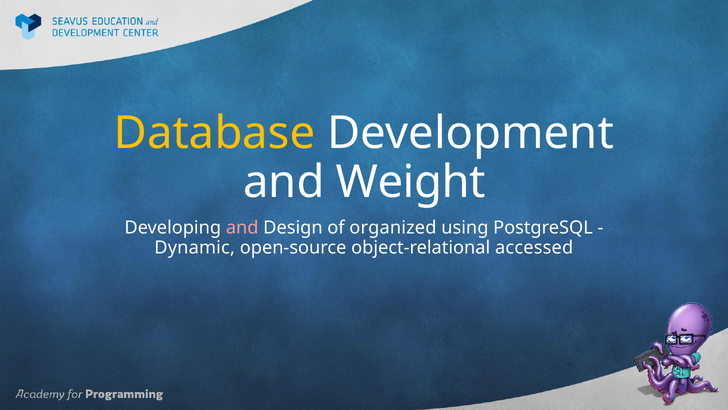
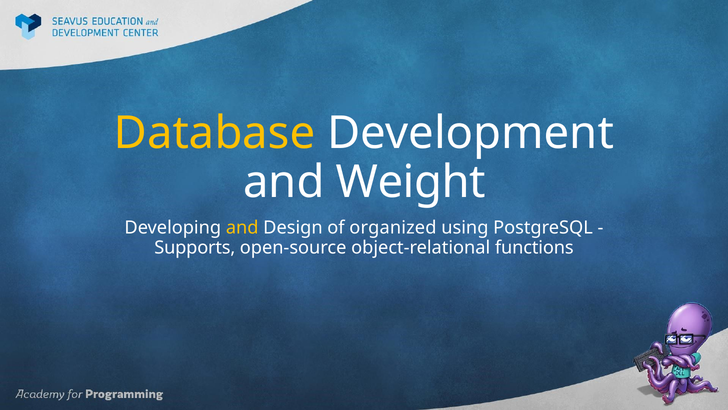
and colour: pink -> yellow (242, 228)
Dynamic: Dynamic -> Supports (195, 247)
accessed: accessed -> functions (534, 247)
